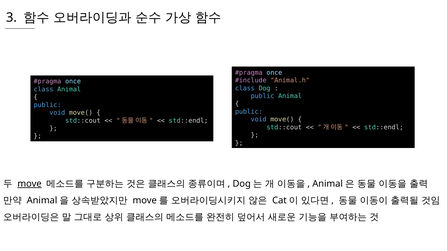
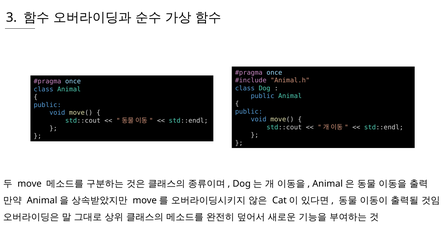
move underline: present -> none (30, 184)
